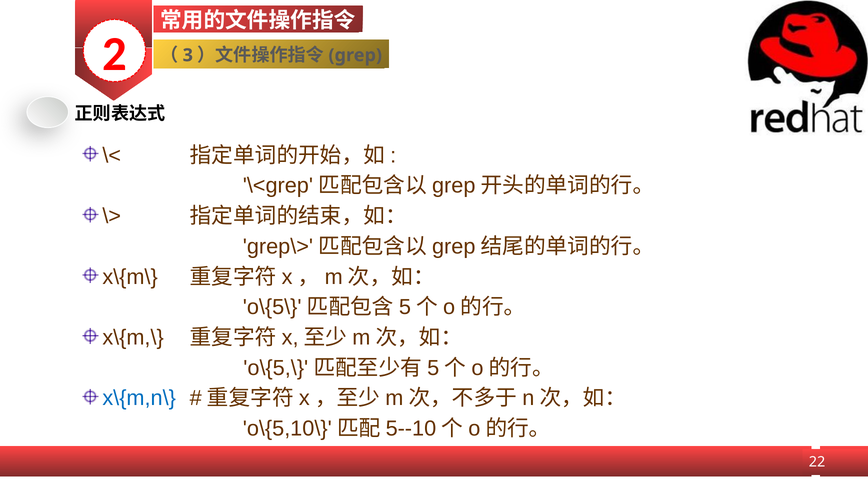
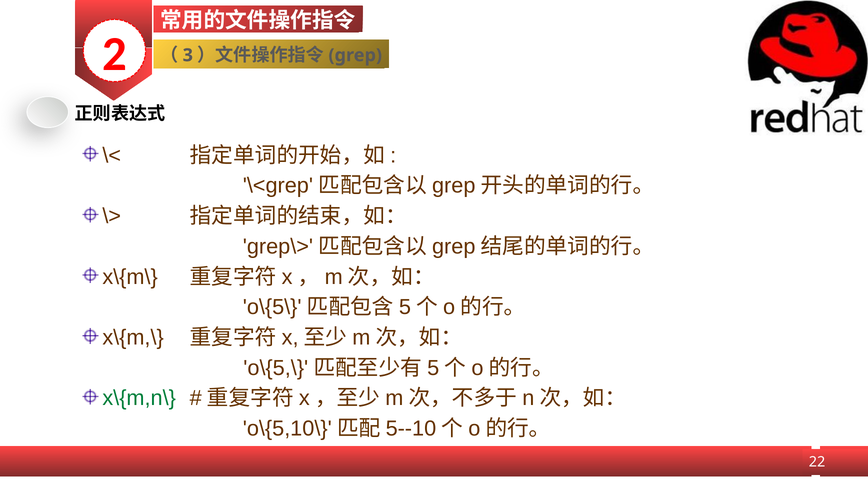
x\{m,n\ colour: blue -> green (139, 398)
